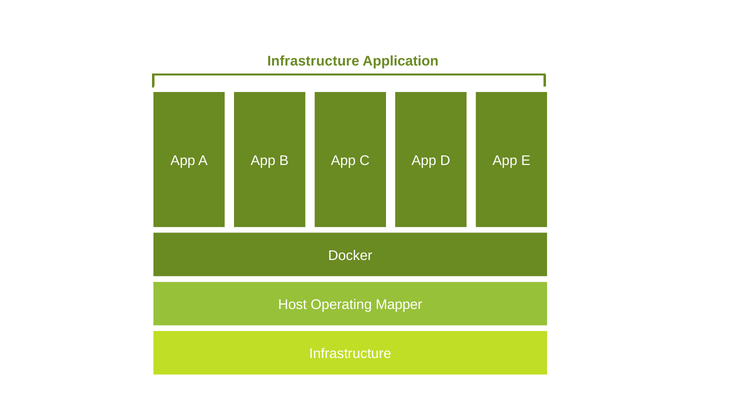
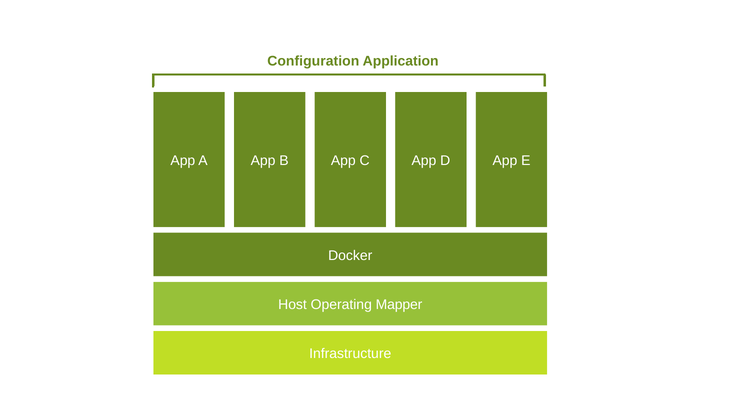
Infrastructure: Infrastructure -> Configuration (313, 61)
